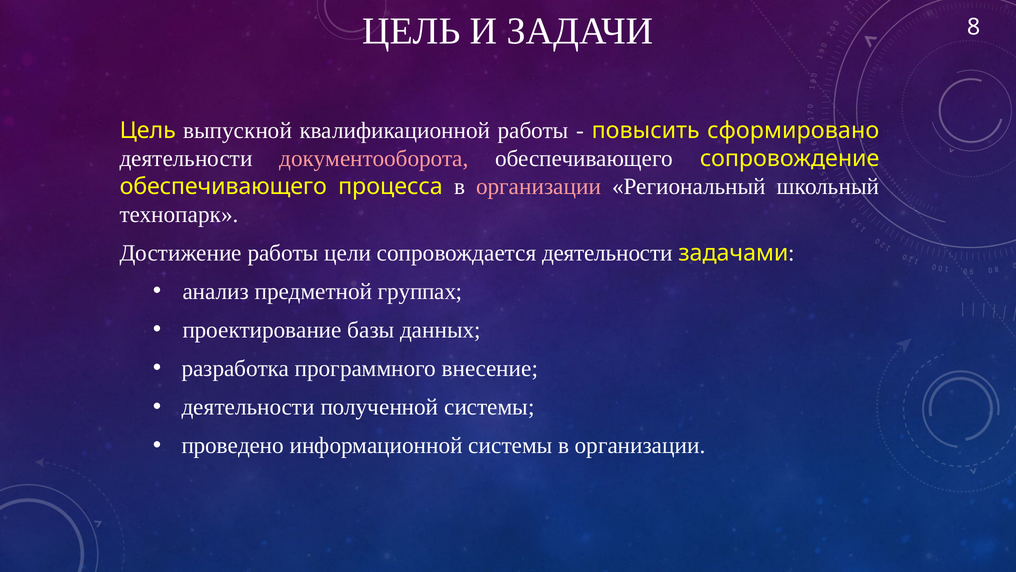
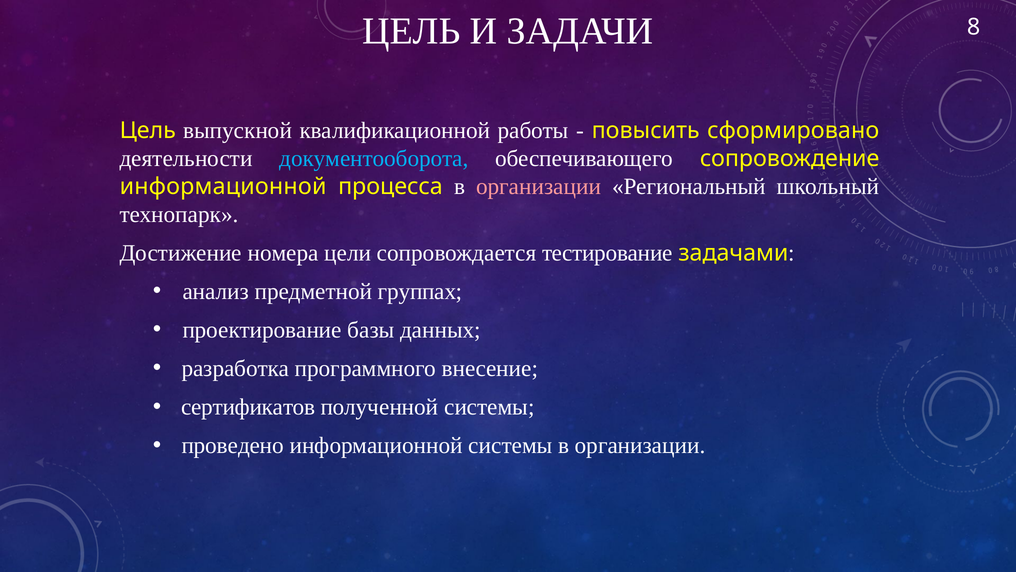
документооборота colour: pink -> light blue (374, 158)
обеспечивающего: обеспечивающего -> информационной (223, 186)
Достижение работы: работы -> номера (283, 253)
сопровождается деятельности: деятельности -> тестирование (607, 253)
деятельности: деятельности -> сертификатов (248, 407)
